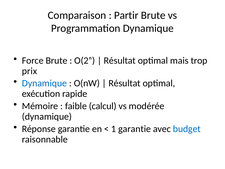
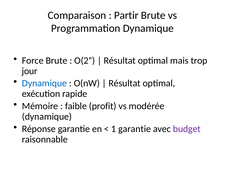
prix: prix -> jour (30, 71)
calcul: calcul -> profit (103, 106)
budget colour: blue -> purple (187, 129)
